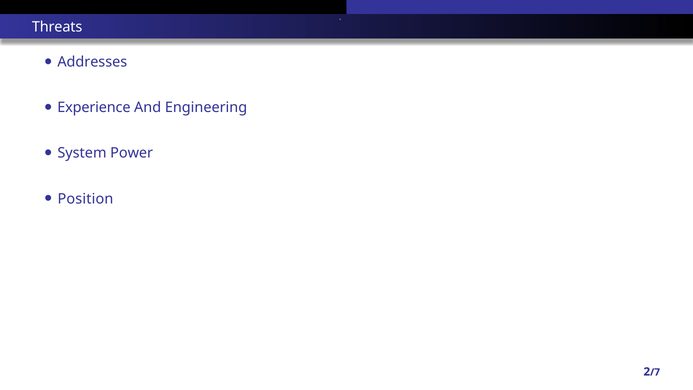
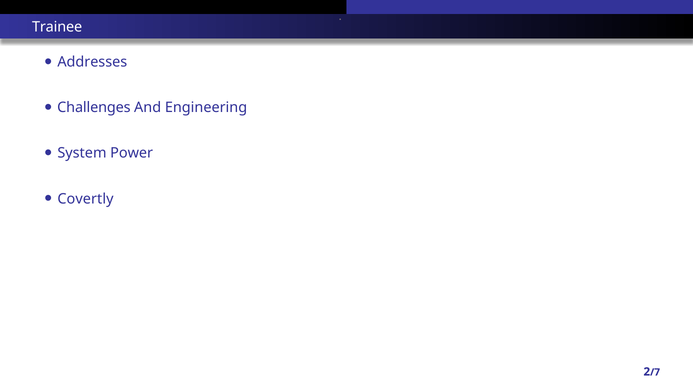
Threats: Threats -> Trainee (57, 27)
Experience: Experience -> Challenges (94, 107)
Position: Position -> Covertly (85, 199)
